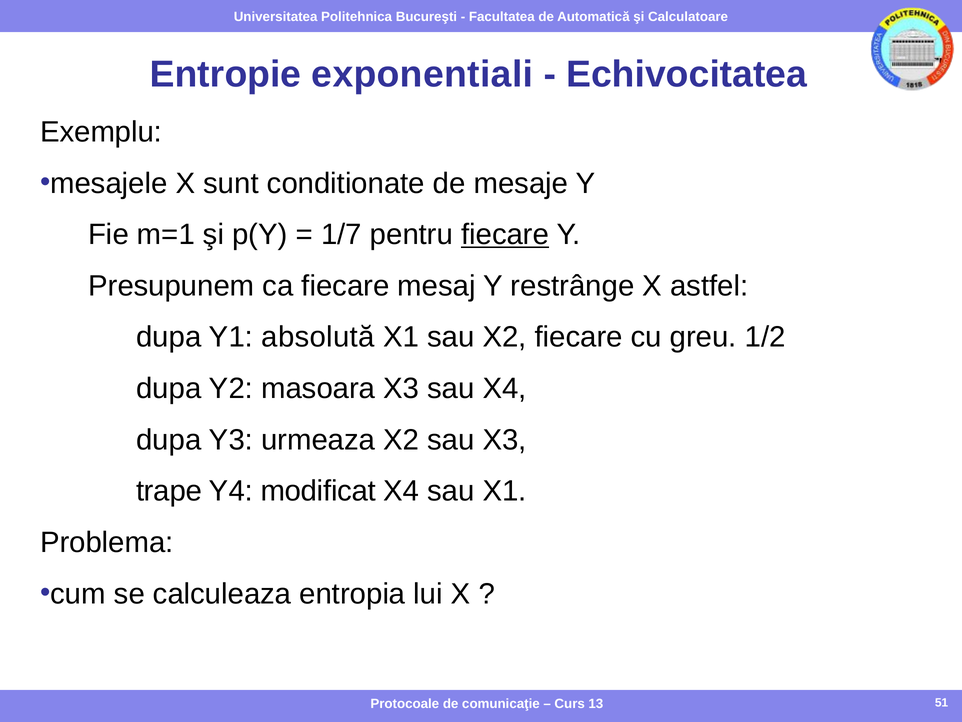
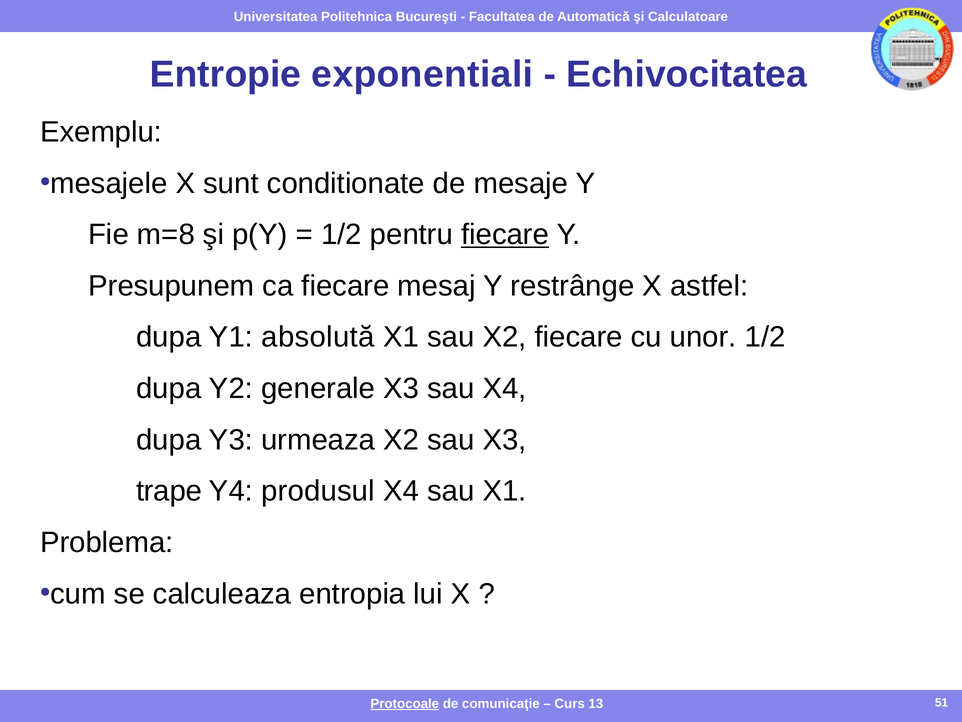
m=1: m=1 -> m=8 (166, 234)
1/7: 1/7 -> 1/2 (341, 234)
greu: greu -> unor (703, 337)
masoara: masoara -> generale (318, 388)
modificat: modificat -> produsul (318, 491)
Protocoale underline: none -> present (405, 703)
